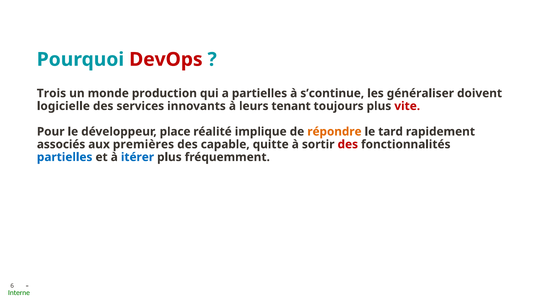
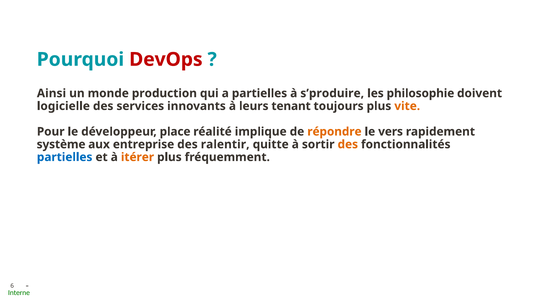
Trois: Trois -> Ainsi (51, 93)
s’continue: s’continue -> s’produire (332, 93)
généraliser: généraliser -> philosophie (420, 93)
vite colour: red -> orange (407, 106)
tard: tard -> vers (391, 132)
associés: associés -> système (61, 145)
premières: premières -> entreprise (144, 145)
capable: capable -> ralentir (225, 145)
des colour: red -> orange (348, 145)
itérer colour: blue -> orange (137, 157)
